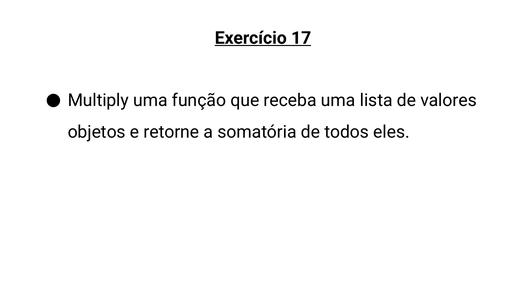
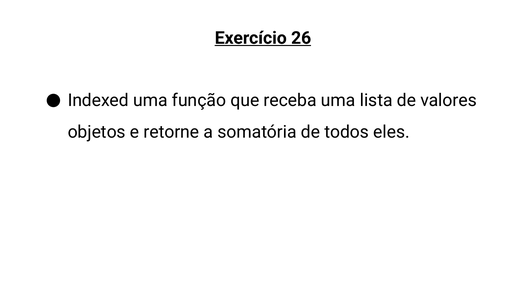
17: 17 -> 26 (301, 38)
Multiply: Multiply -> Indexed (98, 100)
